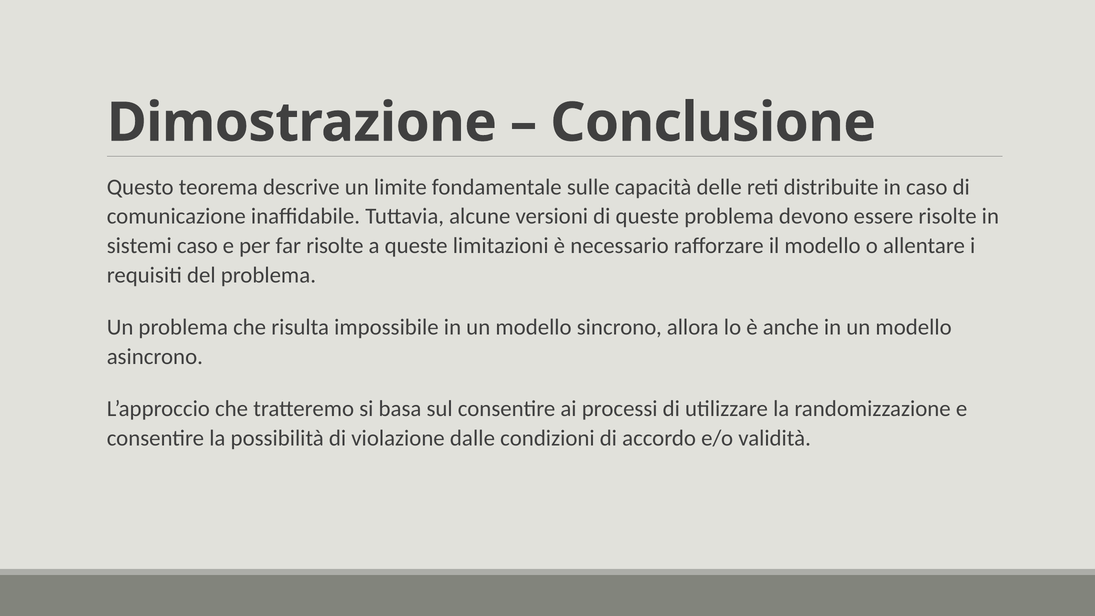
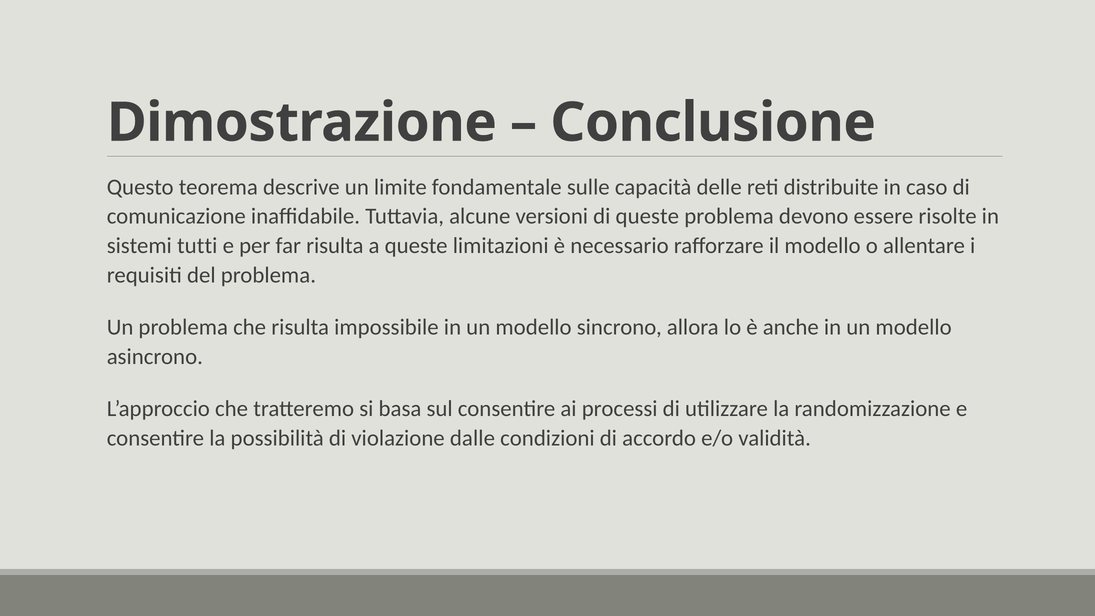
sistemi caso: caso -> tutti (197, 246)
far risolte: risolte -> risulta (335, 246)
